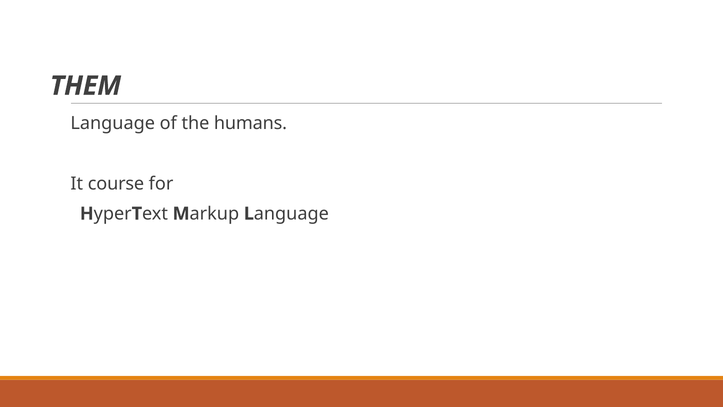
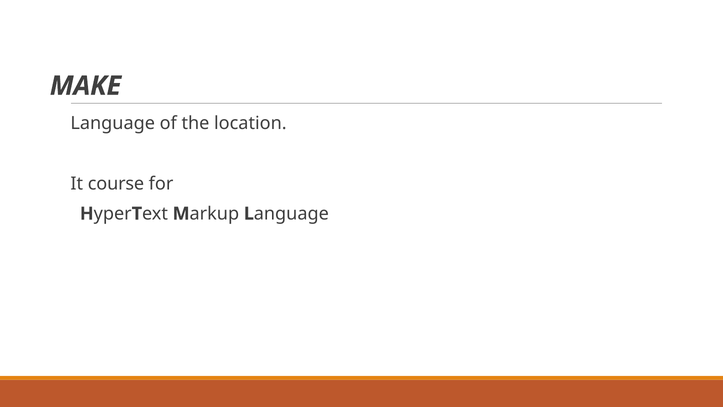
THEM: THEM -> MAKE (85, 86)
humans: humans -> location (250, 123)
